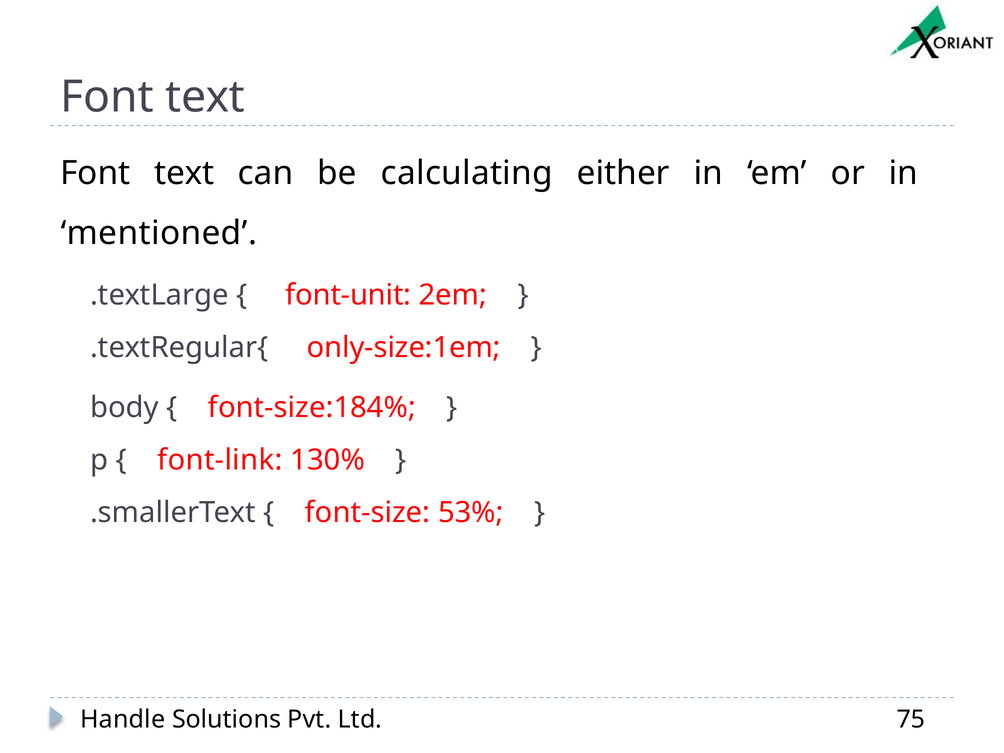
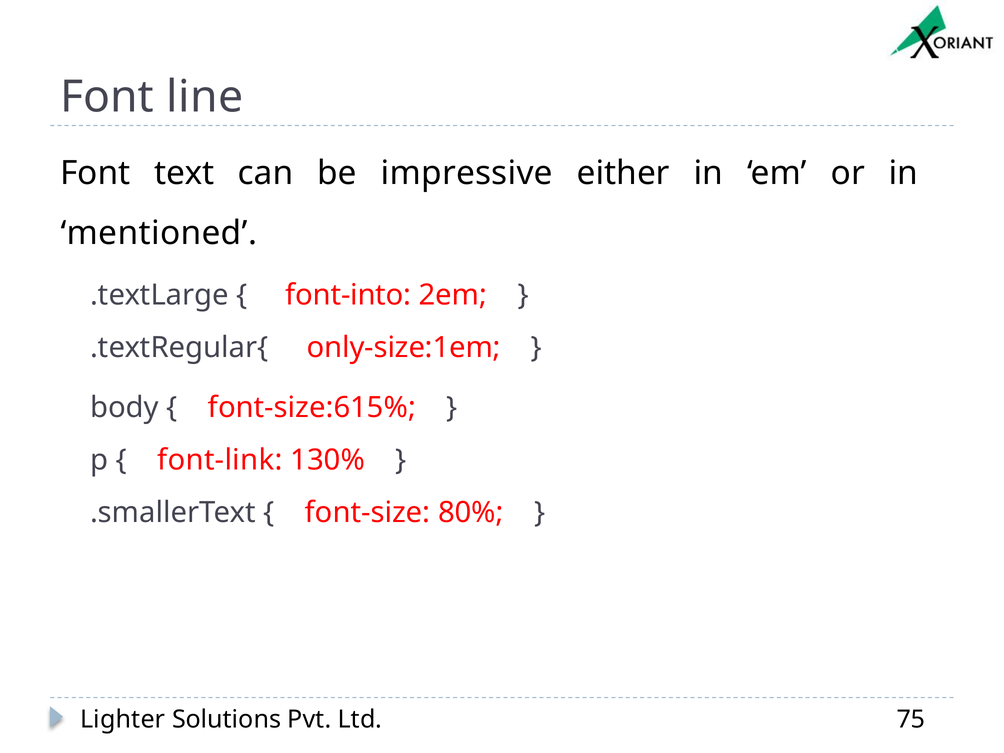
text: text -> line (205, 97)
calculating: calculating -> impressive (467, 173)
font-unit: font-unit -> font-into (348, 295)
font-size:184%: font-size:184% -> font-size:615% (312, 407)
53%: 53% -> 80% (471, 513)
Handle: Handle -> Lighter (123, 720)
